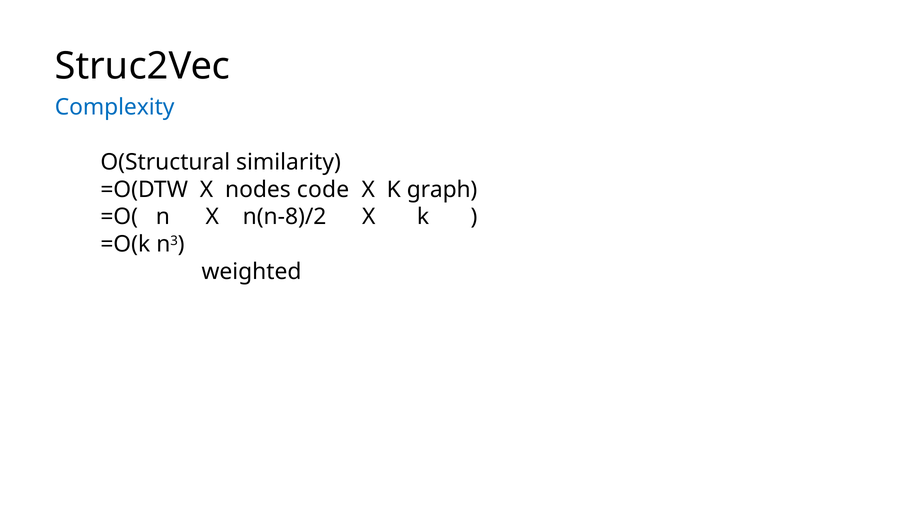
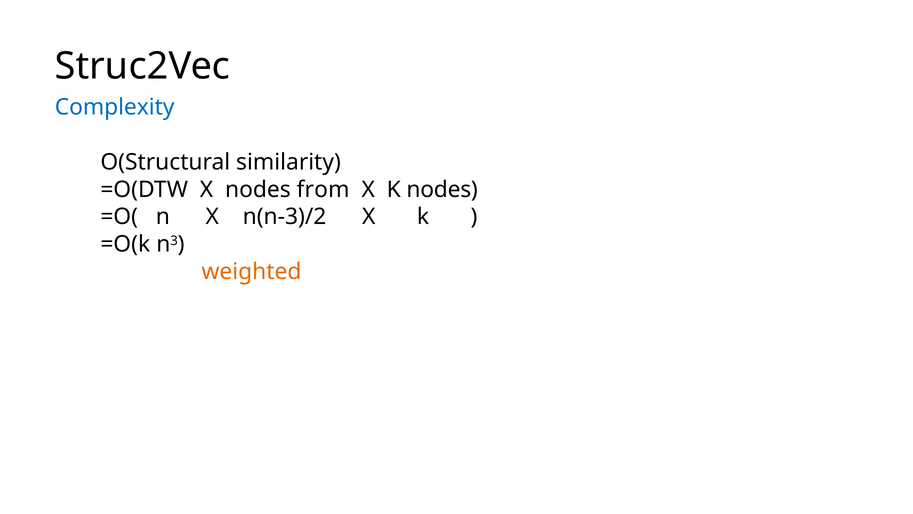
code: code -> from (323, 189)
K graph: graph -> nodes (442, 189)
n(n-8)/2: n(n-8)/2 -> n(n-3)/2 (285, 217)
weighted colour: black -> orange (251, 272)
